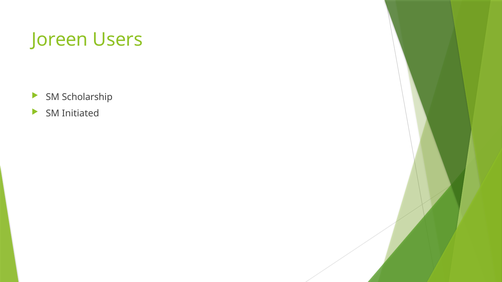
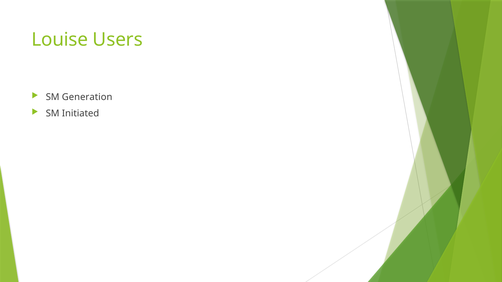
Joreen: Joreen -> Louise (60, 40)
Scholarship: Scholarship -> Generation (87, 97)
